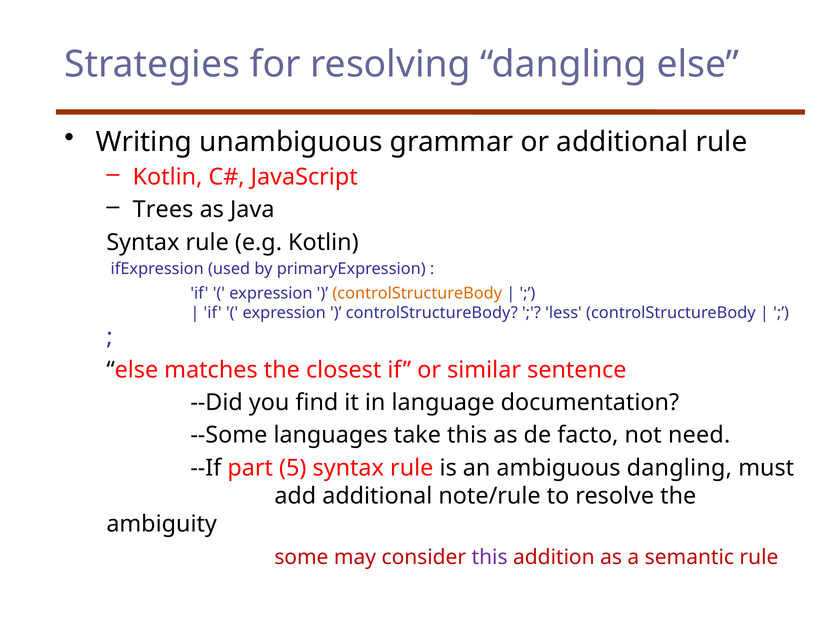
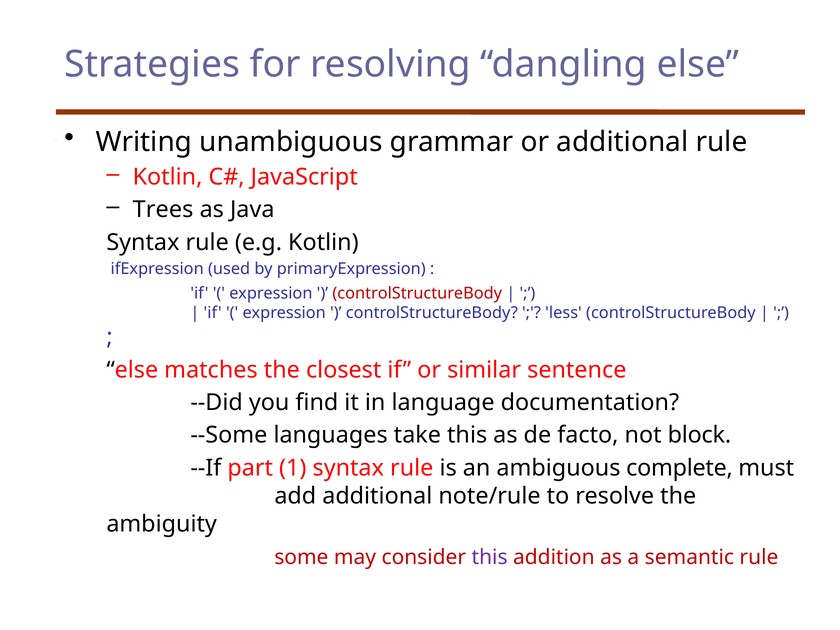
controlStructureBody colour: orange -> red (417, 293)
need: need -> block (699, 435)
5: 5 -> 1 (293, 468)
ambiguous dangling: dangling -> complete (680, 468)
